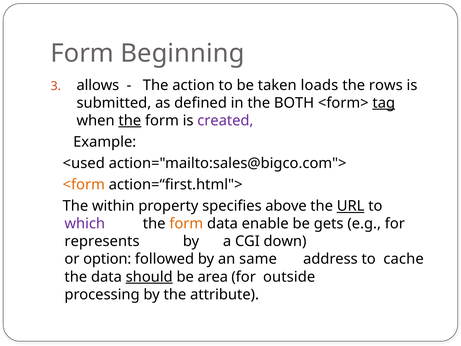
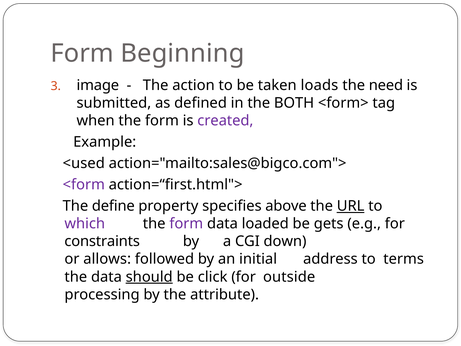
allows: allows -> image (98, 85)
rows: rows -> need (386, 85)
tag underline: present -> none (384, 103)
the underline: present -> none (130, 120)
<form colour: orange -> purple (84, 185)
within: within -> define (113, 206)
form colour: orange -> purple (186, 224)
enable: enable -> loaded (265, 224)
represents: represents -> constraints (102, 241)
option: option -> allows (107, 259)
same: same -> initial (258, 259)
cache: cache -> terms (404, 259)
area: area -> click (213, 277)
